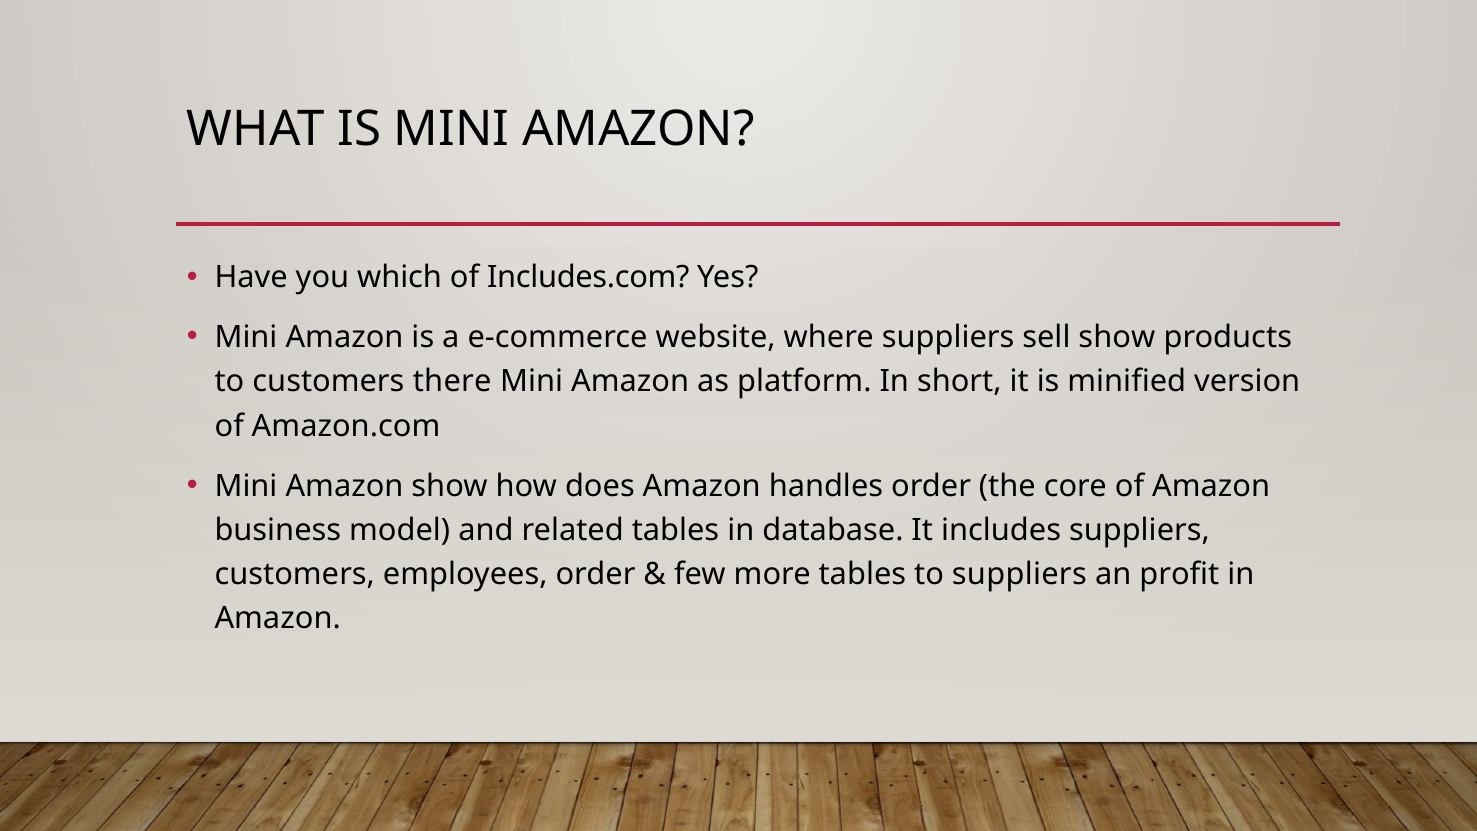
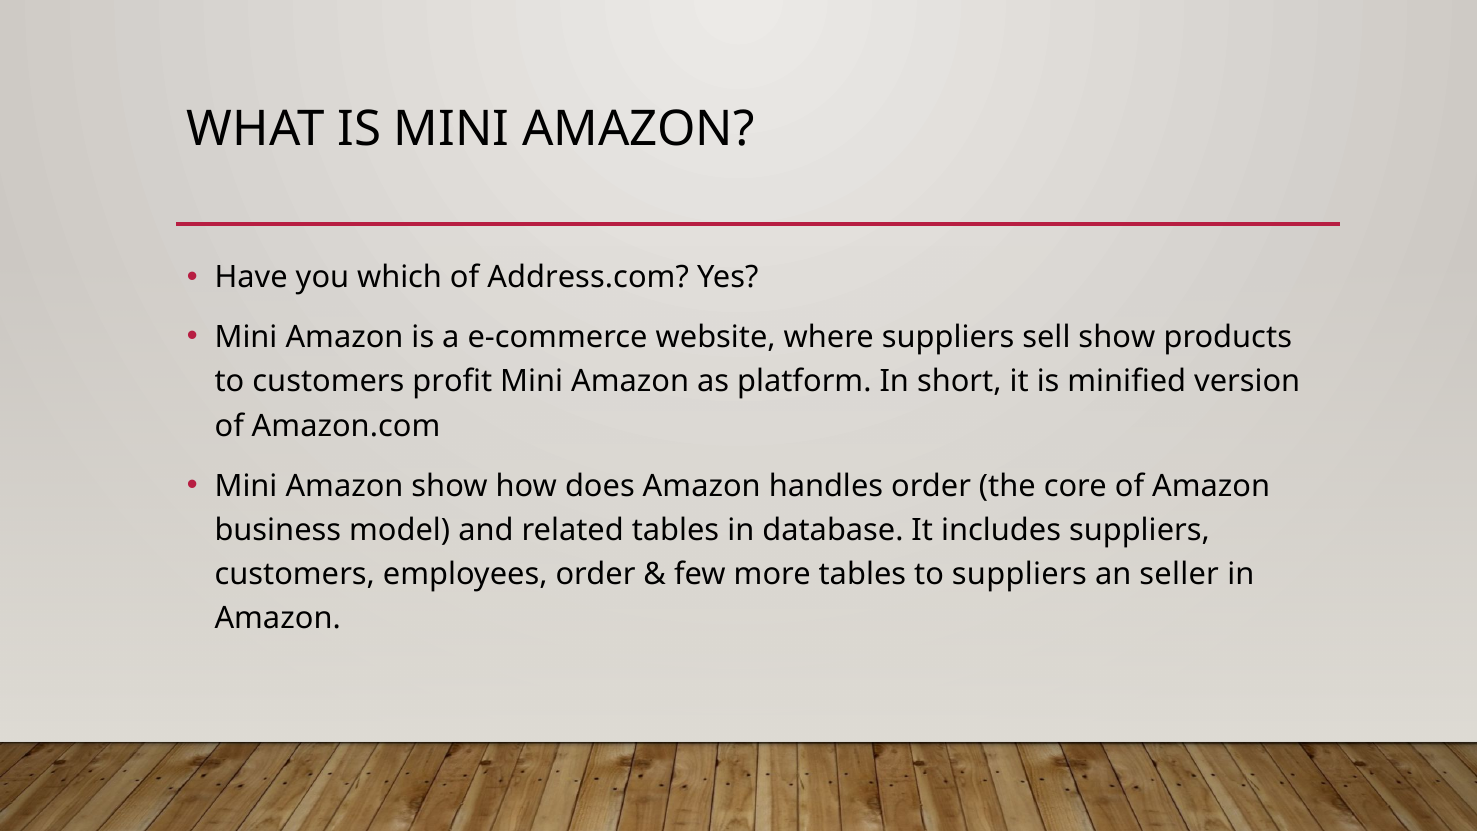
Includes.com: Includes.com -> Address.com (588, 278)
there: there -> profit (452, 382)
profit: profit -> seller (1179, 574)
